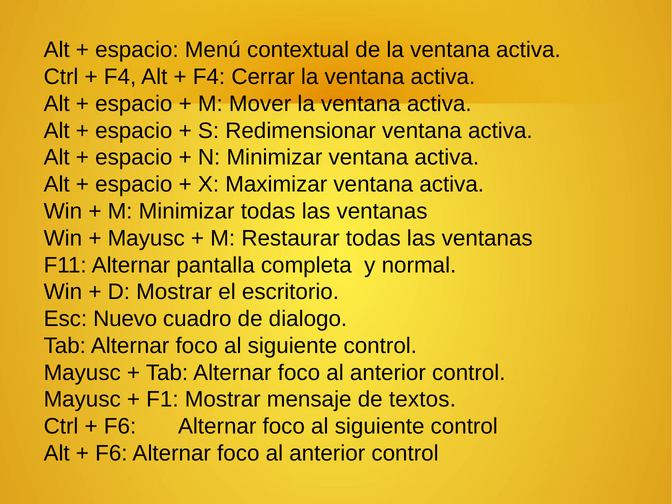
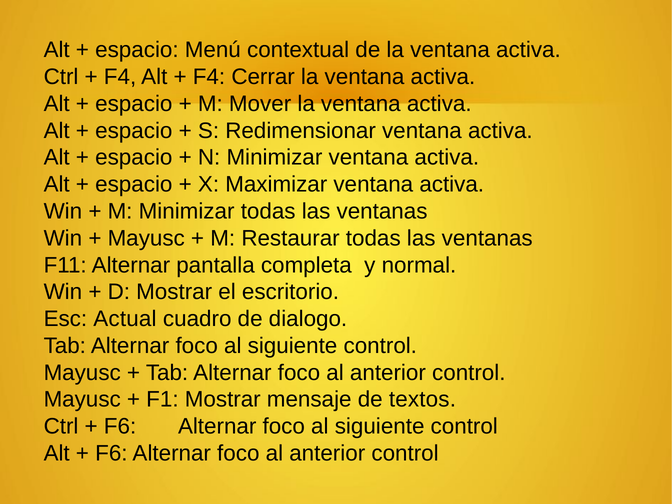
Nuevo: Nuevo -> Actual (125, 319)
